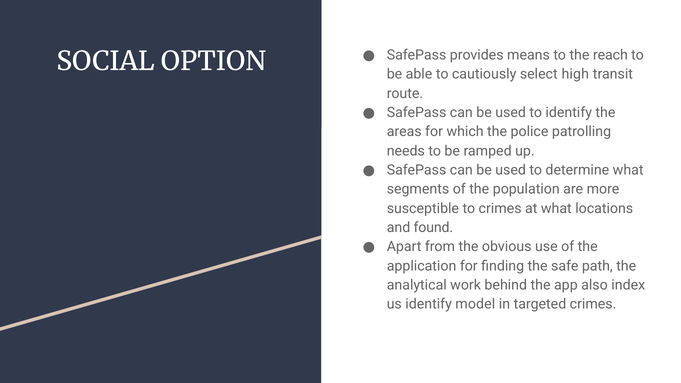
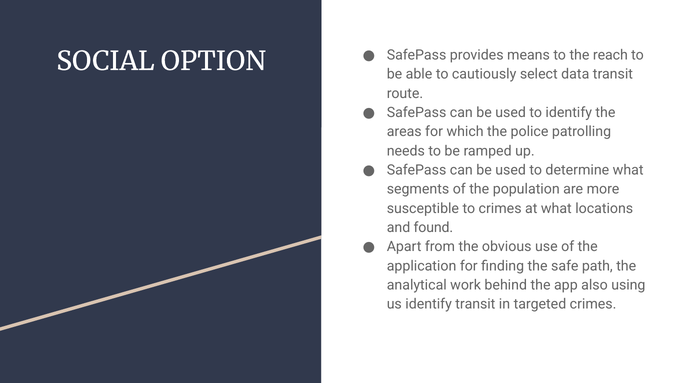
high: high -> data (575, 74)
index: index -> using (628, 285)
identify model: model -> transit (475, 304)
